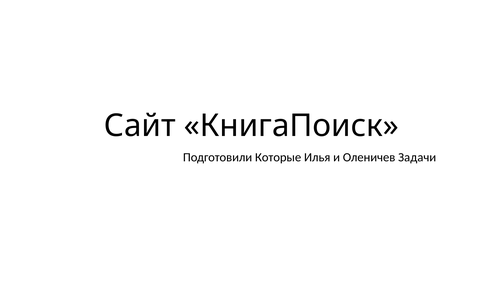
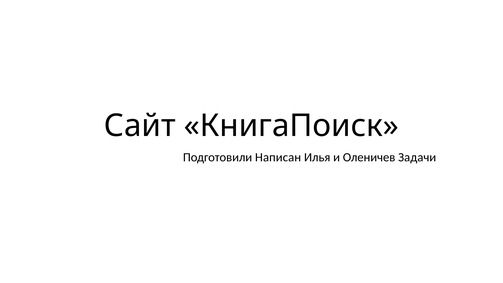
Которые: Которые -> Написан (278, 157)
